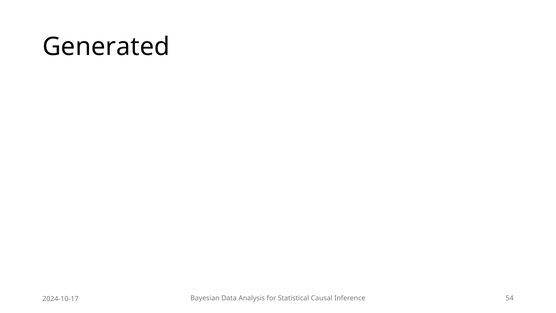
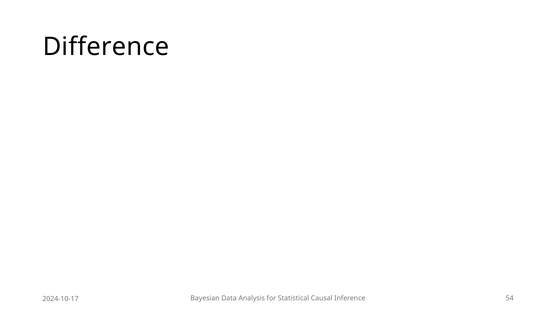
Generated: Generated -> Difference (106, 47)
